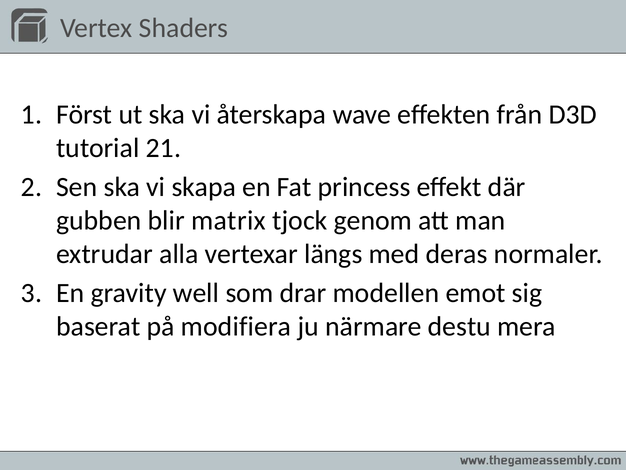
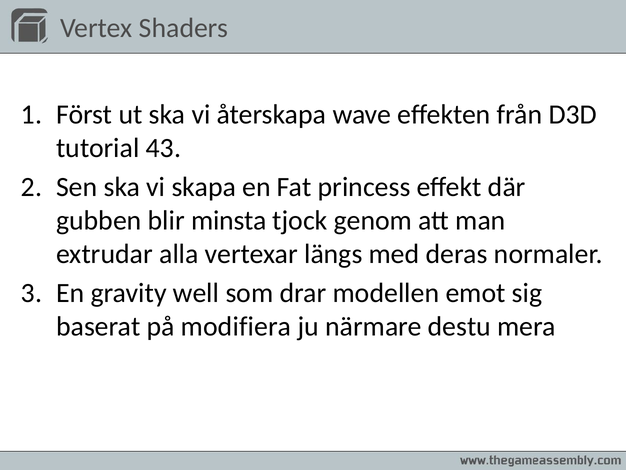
21: 21 -> 43 (163, 148)
matrix: matrix -> minsta (229, 220)
